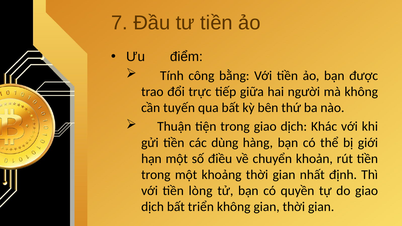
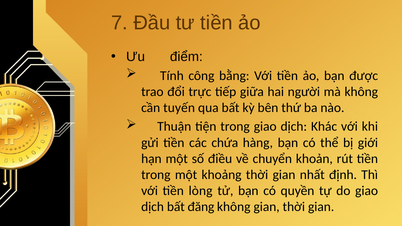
dùng: dùng -> chứa (225, 143)
triển: triển -> đăng (201, 207)
